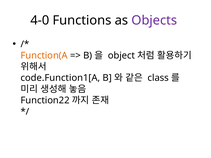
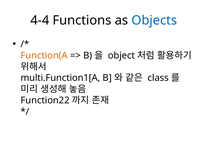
4-0: 4-0 -> 4-4 (40, 20)
Objects colour: purple -> blue (154, 20)
code.Function1[A: code.Function1[A -> multi.Function1[A (60, 78)
